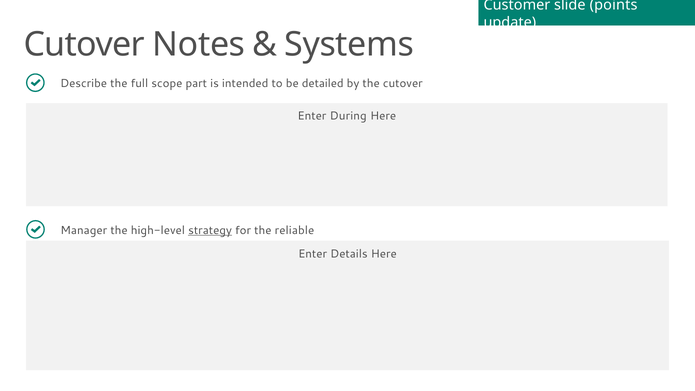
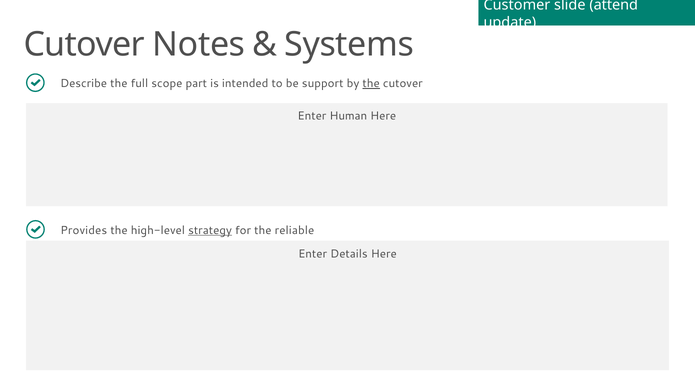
points: points -> attend (614, 5)
detailed: detailed -> support (323, 83)
the underline: none -> present (371, 83)
During: During -> Human (348, 116)
Manager: Manager -> Provides (84, 230)
